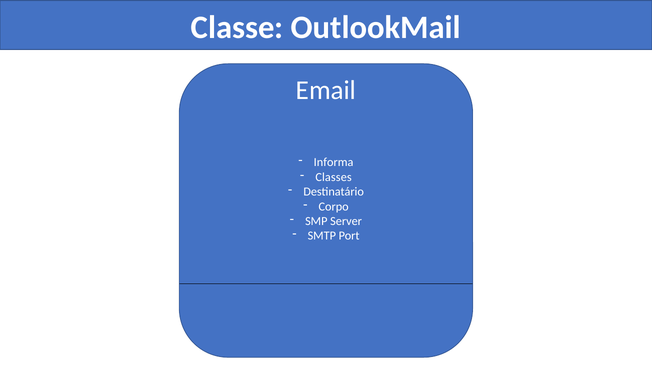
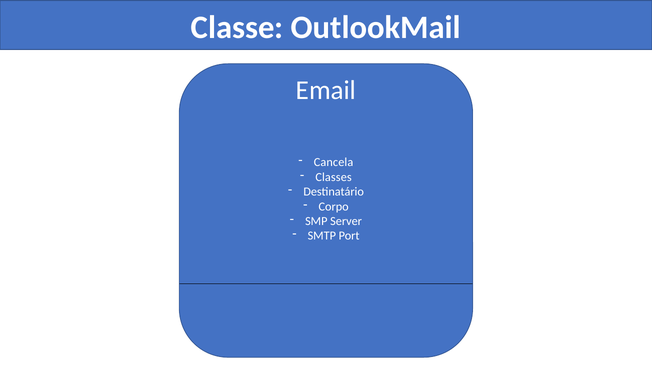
Informa: Informa -> Cancela (334, 162)
